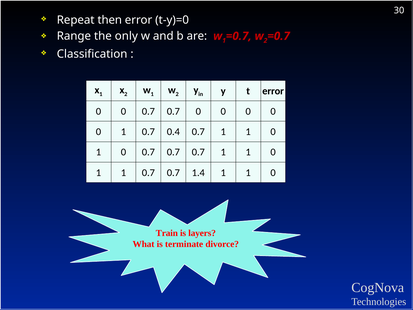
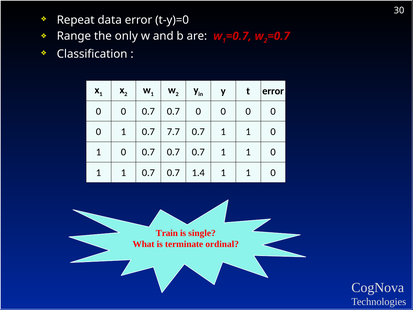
then: then -> data (110, 20)
0.4: 0.4 -> 7.7 (173, 132)
layers: layers -> single (202, 233)
divorce: divorce -> ordinal (222, 244)
